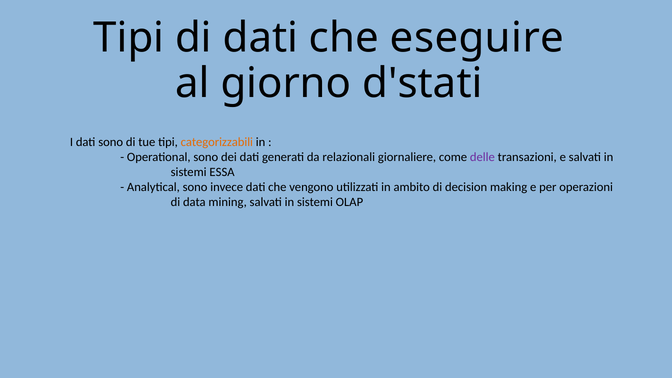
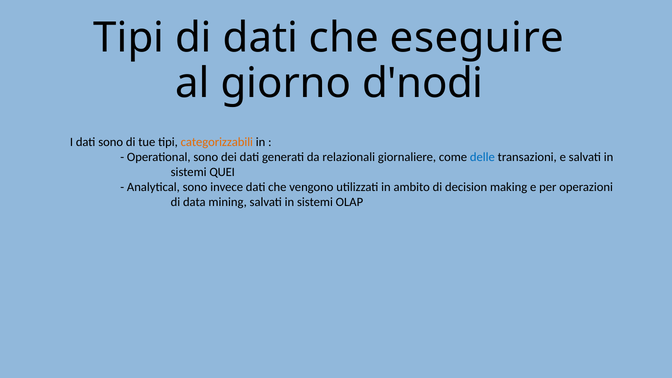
d'stati: d'stati -> d'nodi (423, 83)
delle colour: purple -> blue (482, 157)
ESSA: ESSA -> QUEI (222, 172)
